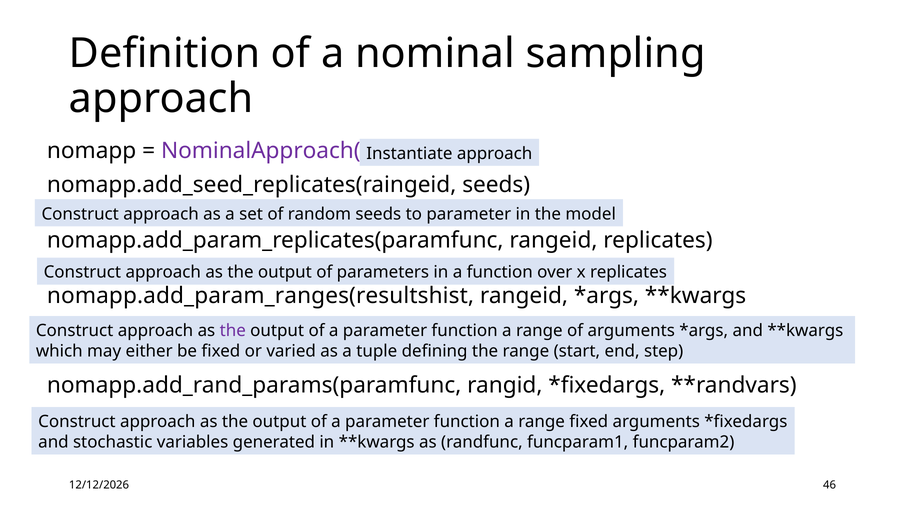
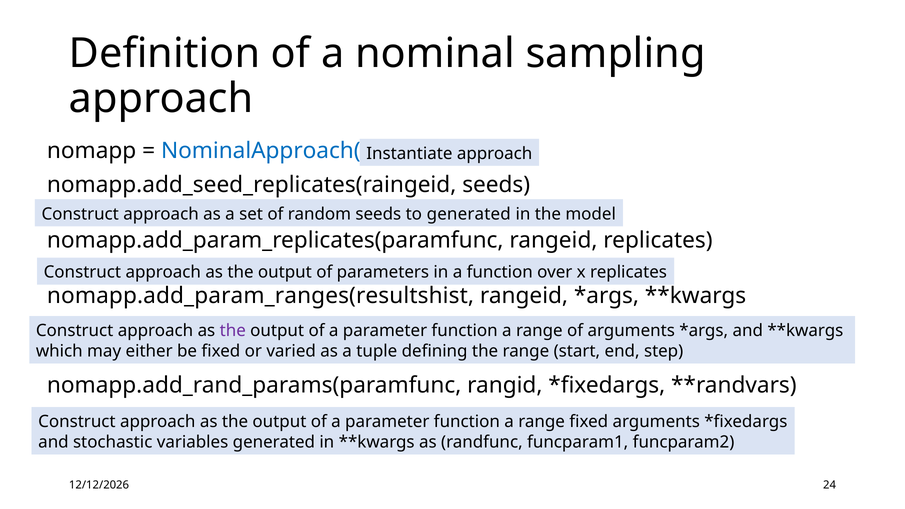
NominalApproach( colour: purple -> blue (264, 151)
to parameter: parameter -> generated (469, 214)
46: 46 -> 24 (830, 485)
